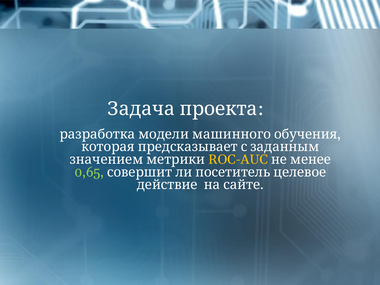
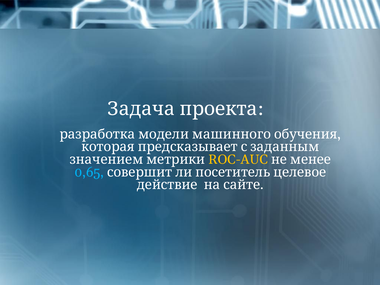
0,65 colour: light green -> light blue (89, 172)
